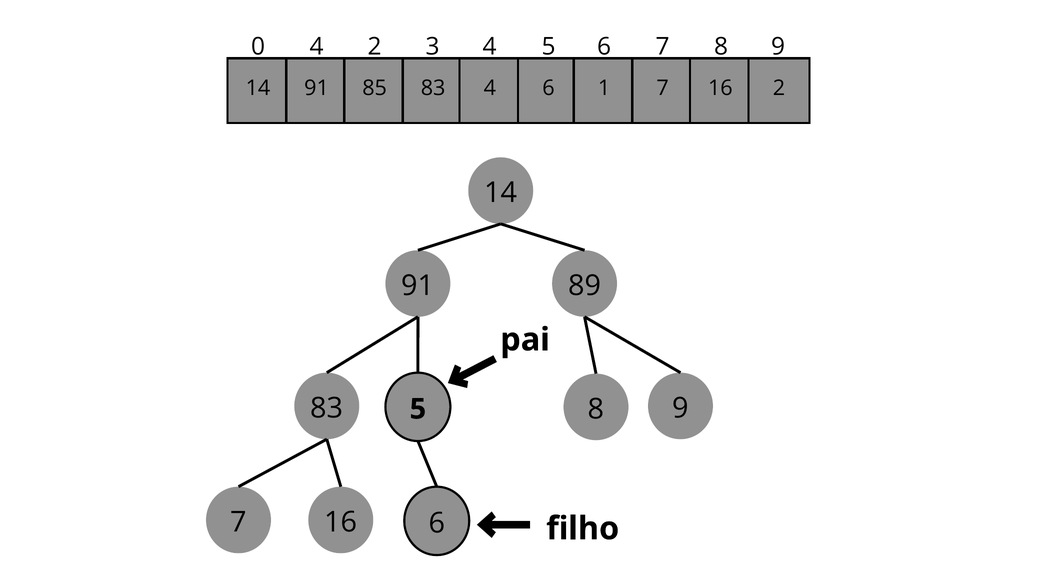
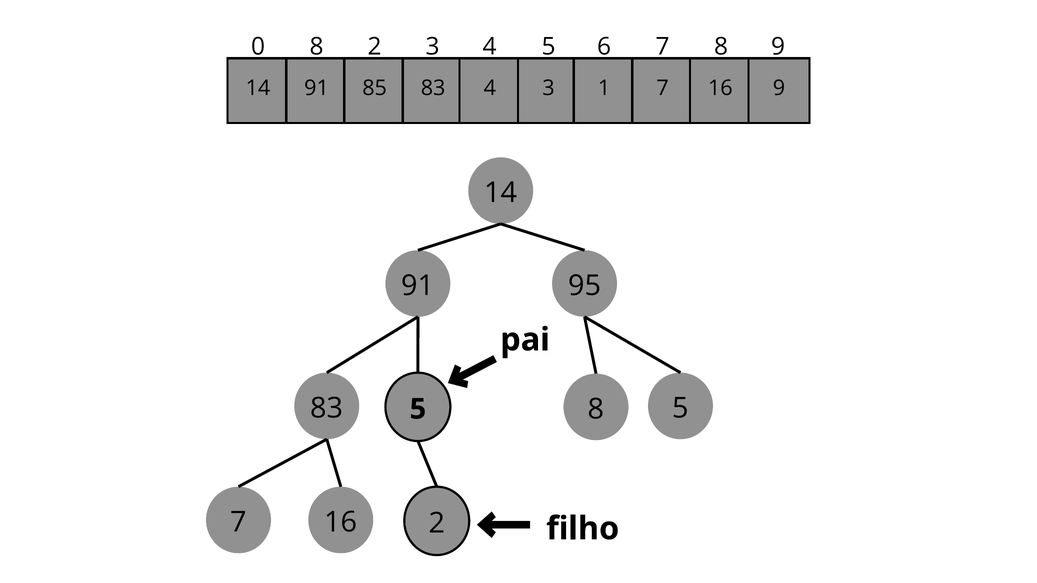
0 4: 4 -> 8 (317, 47)
4 6: 6 -> 3 (548, 88)
16 2: 2 -> 9 (779, 88)
89: 89 -> 95 (585, 286)
5 8 9: 9 -> 5 (680, 408)
16 6: 6 -> 2 (437, 523)
